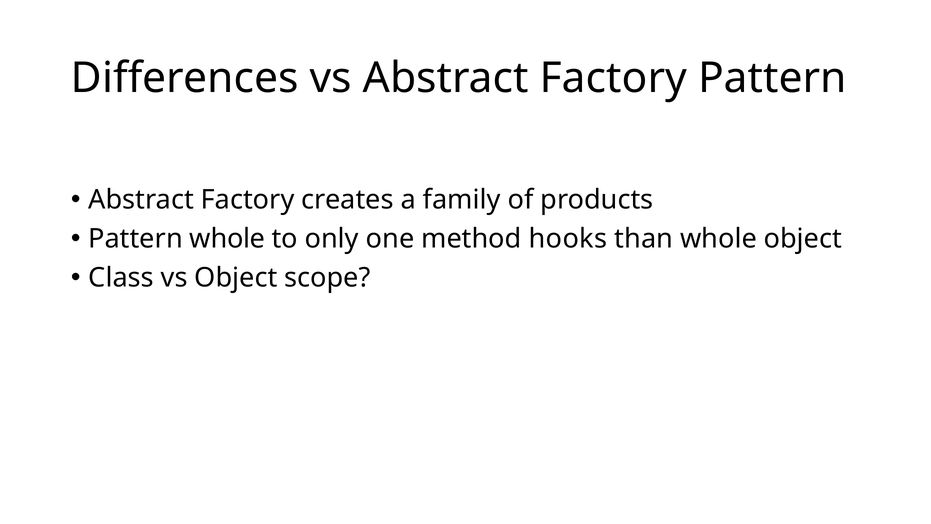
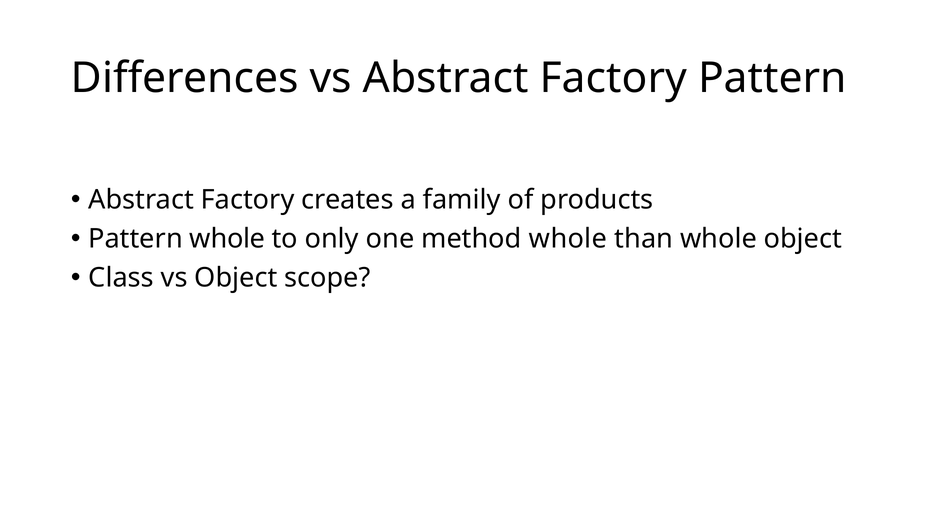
method hooks: hooks -> whole (568, 239)
